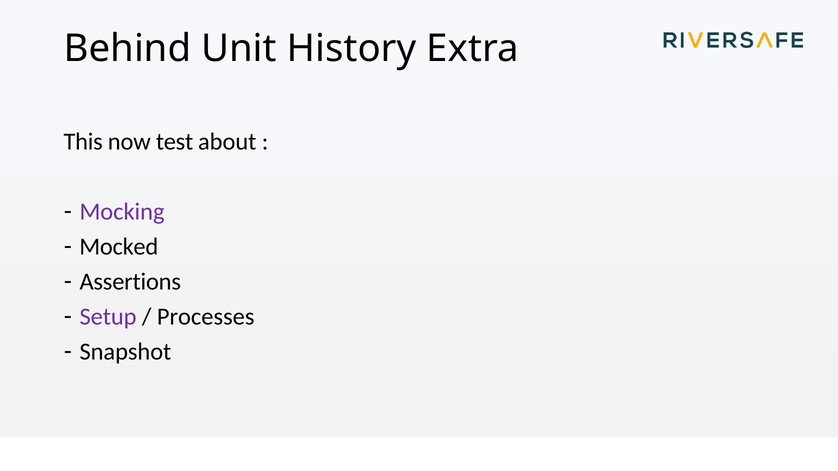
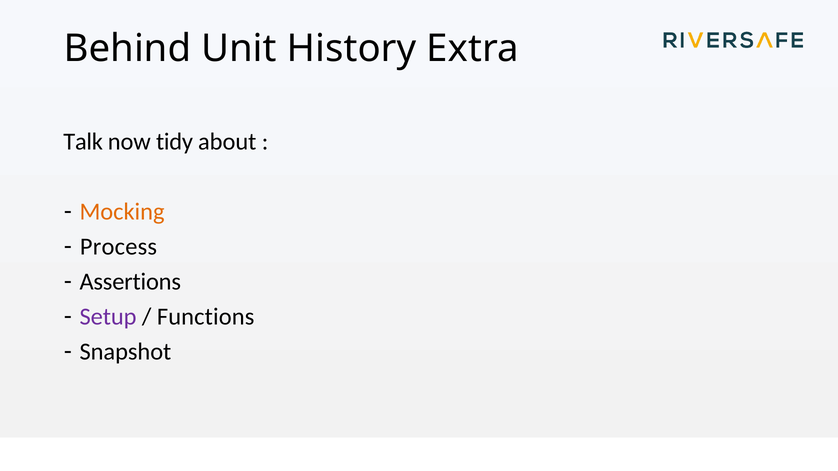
This: This -> Talk (83, 142)
test: test -> tidy (175, 142)
Mocking colour: purple -> orange (122, 212)
Mocked: Mocked -> Process (119, 247)
Processes: Processes -> Functions (206, 317)
